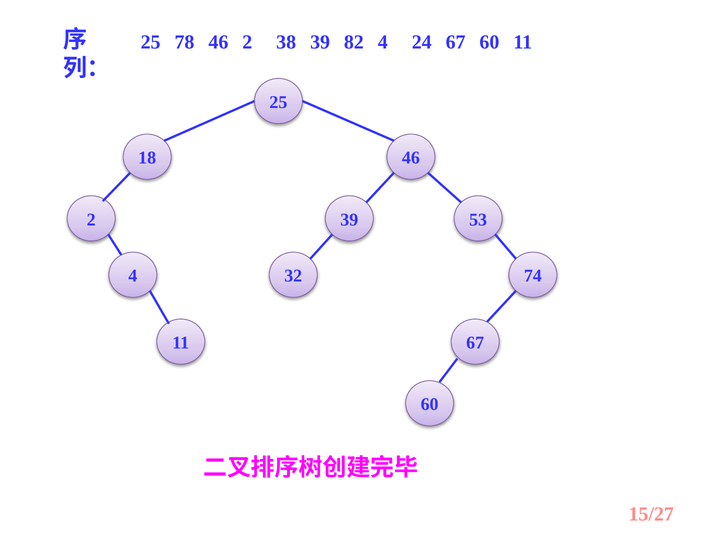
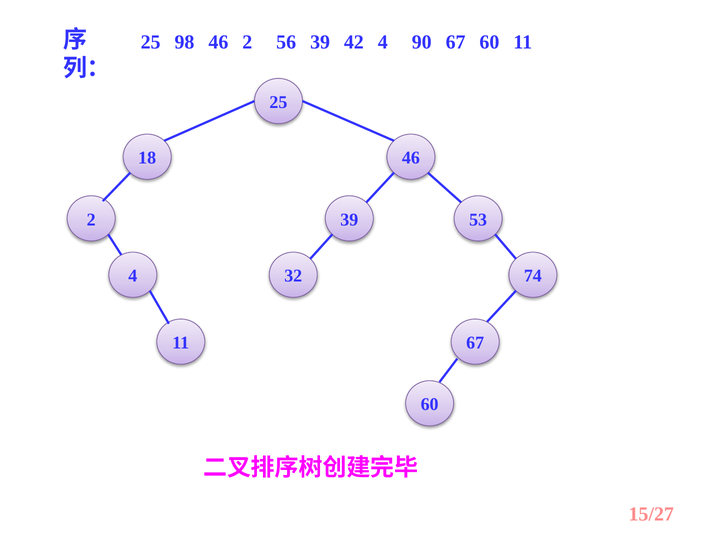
78: 78 -> 98 (184, 42)
38: 38 -> 56 (286, 42)
82: 82 -> 42 (354, 42)
24: 24 -> 90 (422, 42)
